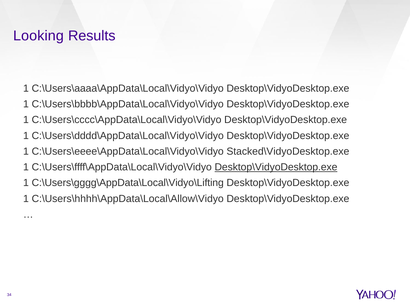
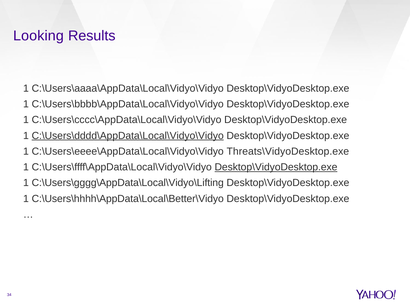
C:\Users\dddd\AppData\Local\Vidyo\Vidyo underline: none -> present (128, 135)
Stacked\VidyoDesktop.exe: Stacked\VidyoDesktop.exe -> Threats\VidyoDesktop.exe (288, 151)
C:\Users\hhhh\AppData\Local\Allow\Vidyo: C:\Users\hhhh\AppData\Local\Allow\Vidyo -> C:\Users\hhhh\AppData\Local\Better\Vidyo (128, 198)
